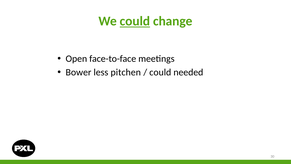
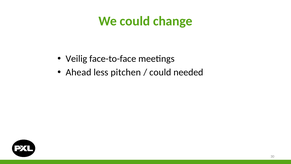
could underline: present -> none (135, 21)
Open: Open -> Veilig (76, 59)
Bower: Bower -> Ahead (78, 72)
